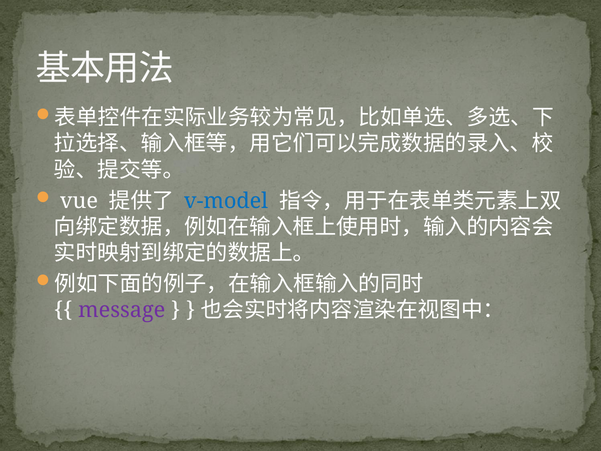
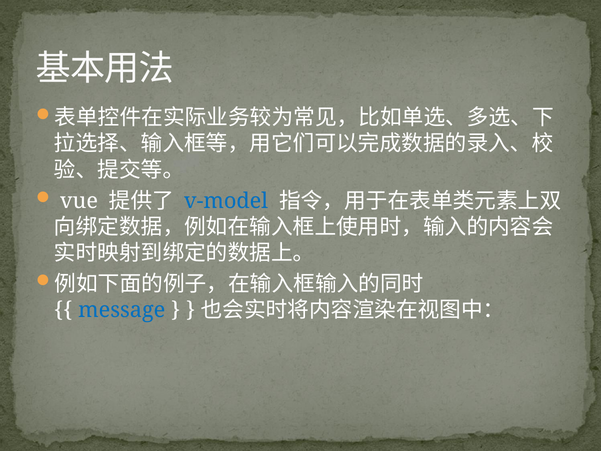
message colour: purple -> blue (122, 310)
